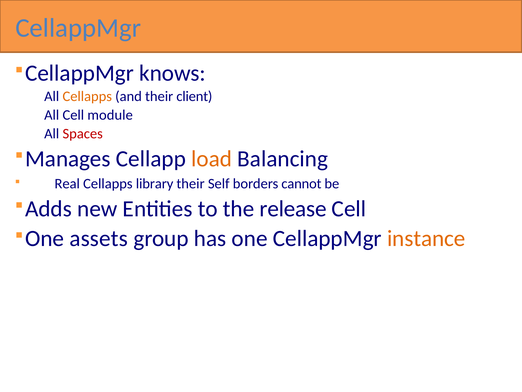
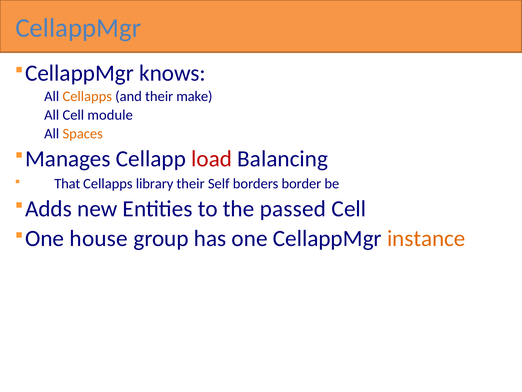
client: client -> make (194, 96)
Spaces colour: red -> orange (83, 134)
load colour: orange -> red (212, 158)
Real: Real -> That (67, 184)
cannot: cannot -> border (301, 184)
release: release -> passed (293, 209)
assets: assets -> house (99, 238)
